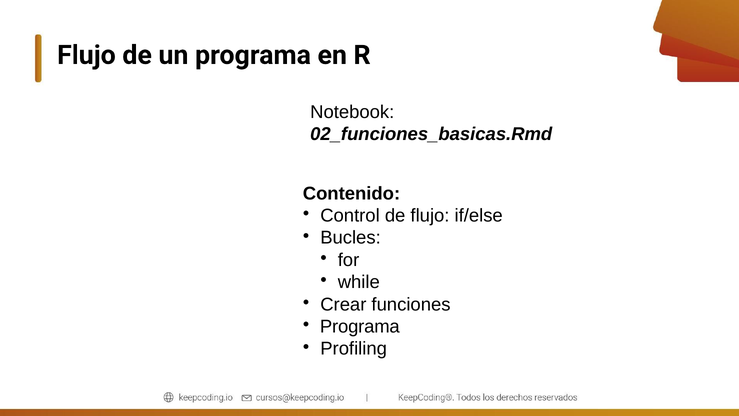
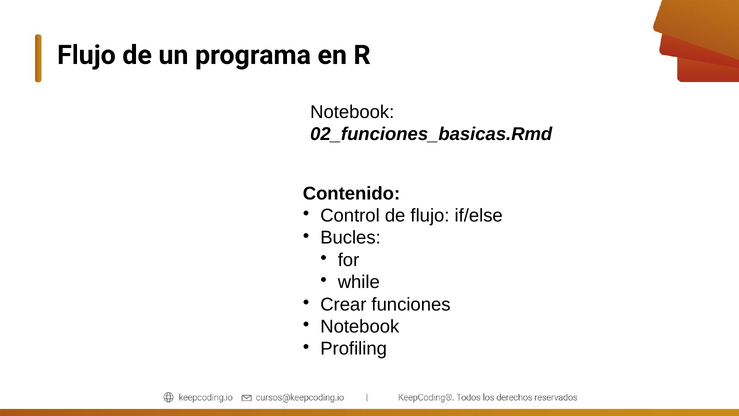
Programa: Programa -> Notebook (360, 326)
